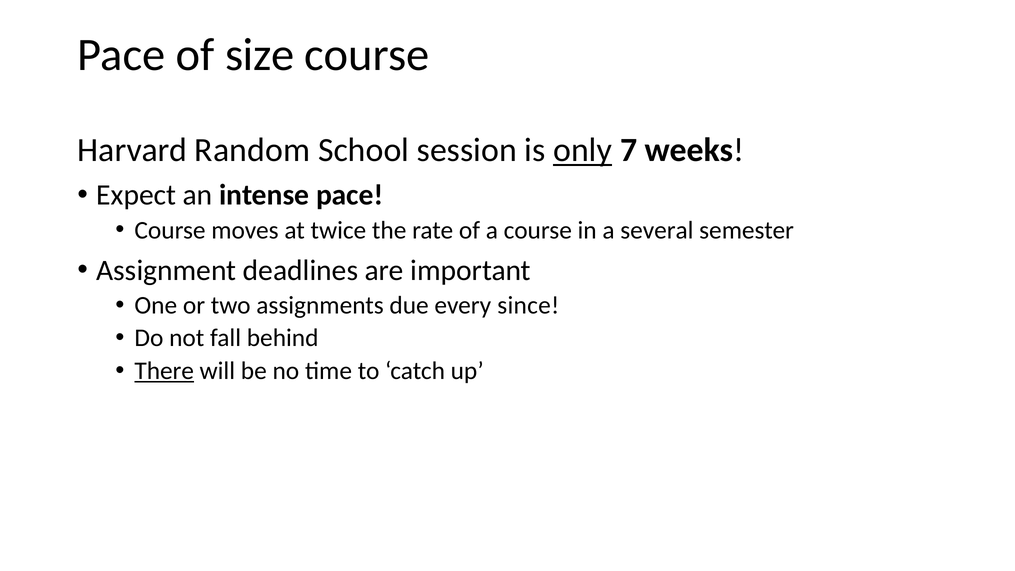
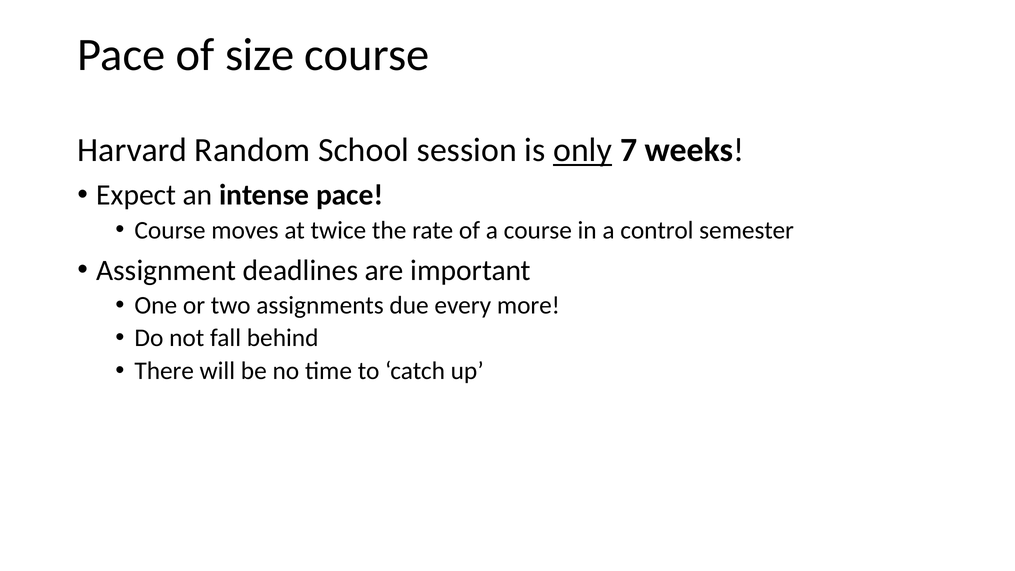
several: several -> control (657, 230)
since: since -> more (528, 305)
There underline: present -> none (164, 371)
